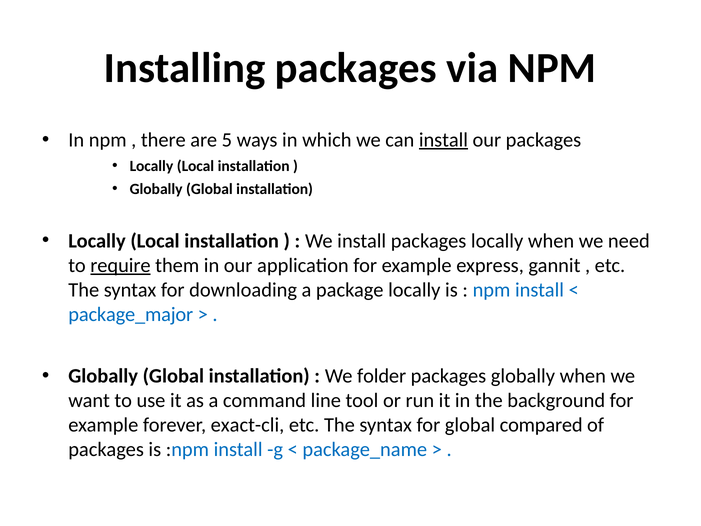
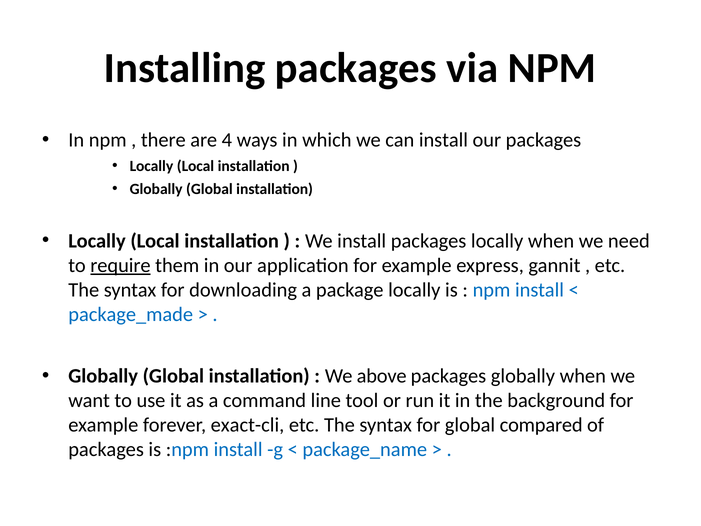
5: 5 -> 4 (227, 140)
install underline: present -> none (443, 140)
package_major: package_major -> package_made (131, 314)
folder: folder -> above (382, 376)
